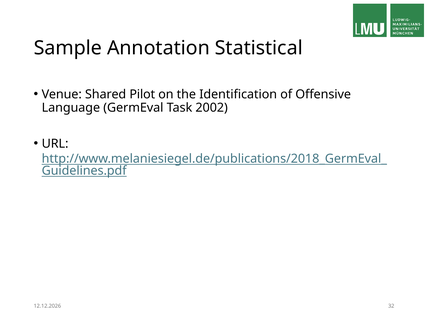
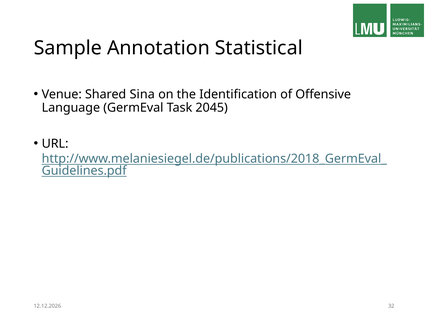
Pilot: Pilot -> Sina (142, 94)
2002: 2002 -> 2045 (212, 108)
